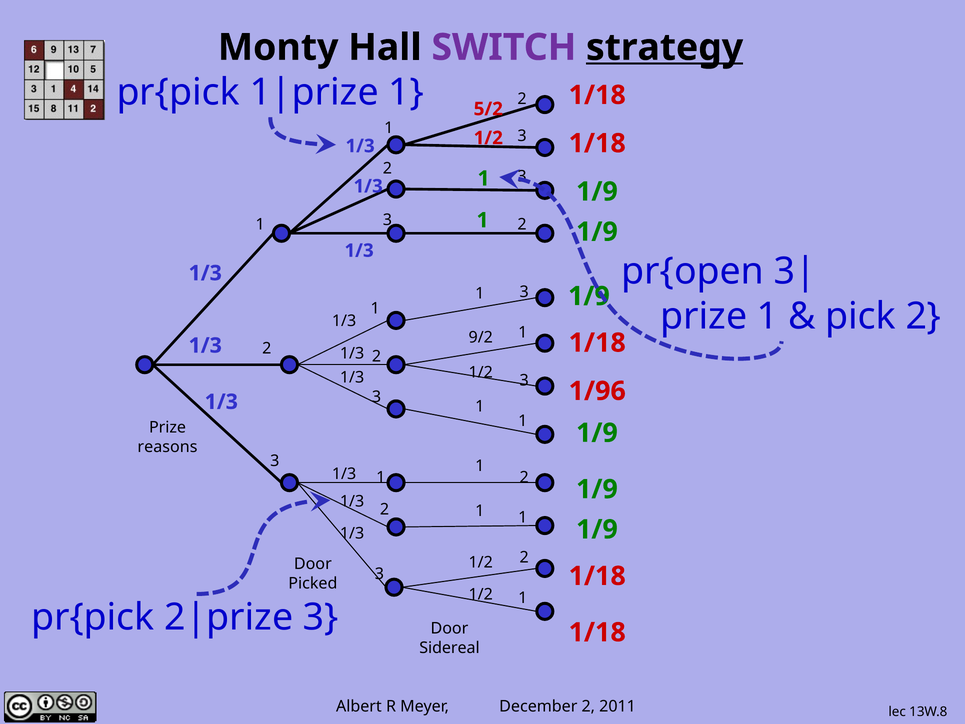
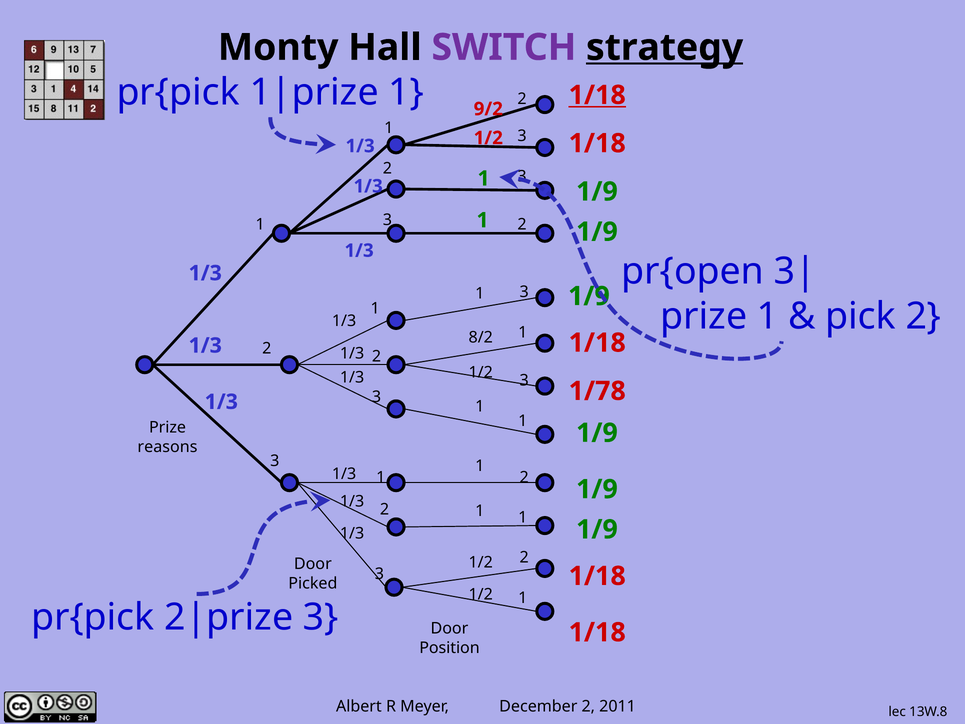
1/18 underline: none -> present (597, 95)
5/2: 5/2 -> 9/2 (488, 109)
9/2: 9/2 -> 8/2 (481, 337)
1/96: 1/96 -> 1/78 (597, 391)
Sidereal: Sidereal -> Position (450, 648)
